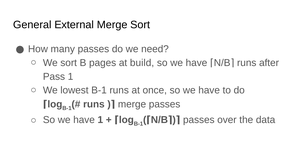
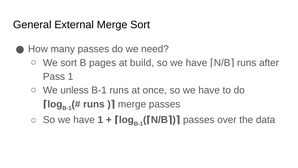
lowest: lowest -> unless (75, 90)
